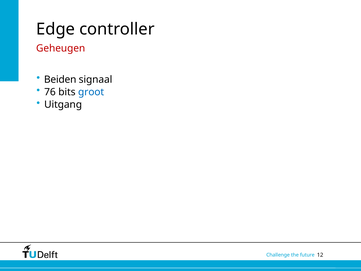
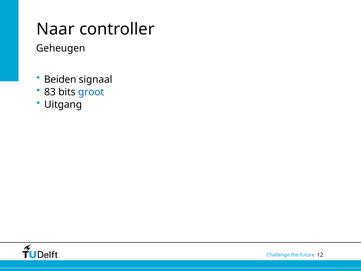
Edge: Edge -> Naar (56, 29)
Geheugen colour: red -> black (61, 48)
76: 76 -> 83 (50, 92)
